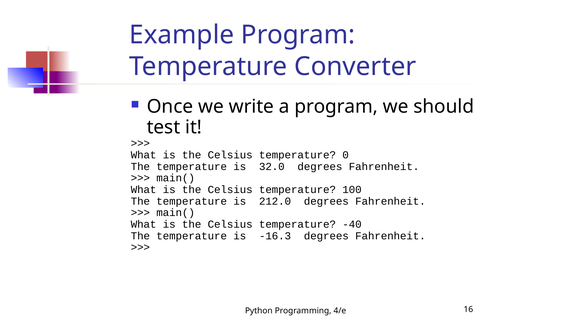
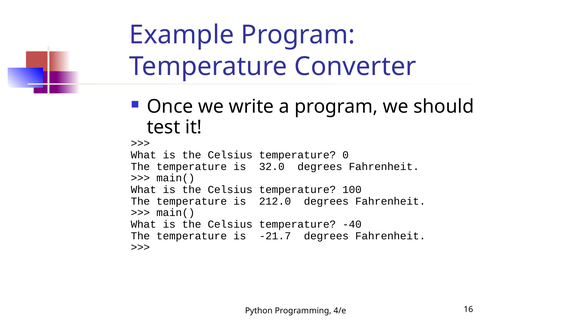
-16.3: -16.3 -> -21.7 (275, 236)
